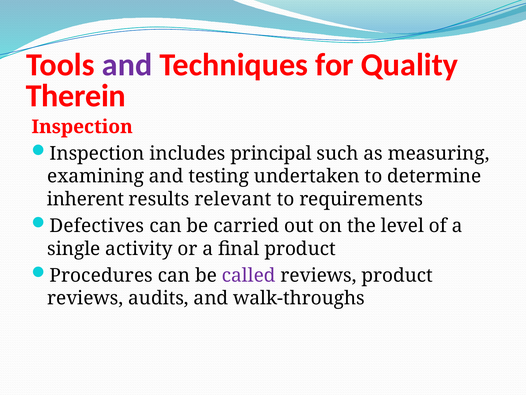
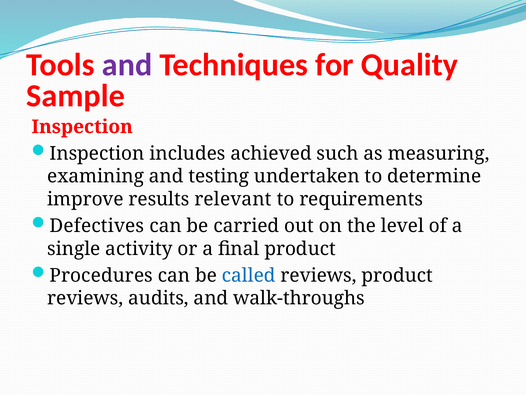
Therein: Therein -> Sample (76, 96)
principal: principal -> achieved (271, 153)
inherent: inherent -> improve (85, 199)
called colour: purple -> blue (249, 275)
